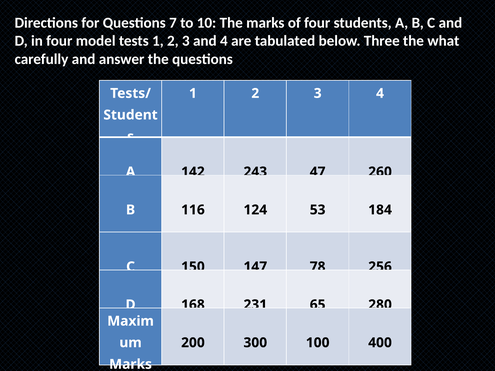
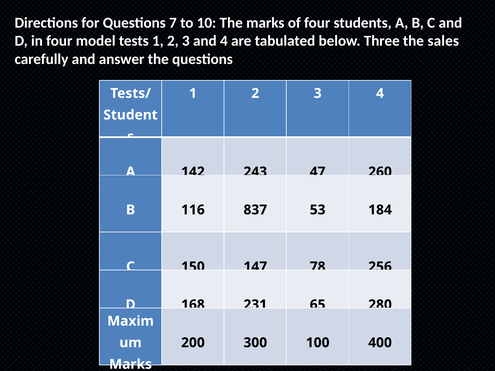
what: what -> sales (443, 41)
124: 124 -> 837 (255, 210)
